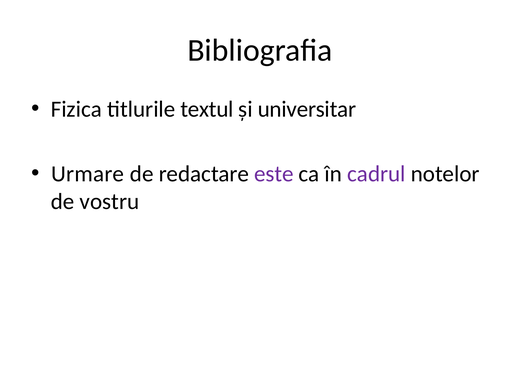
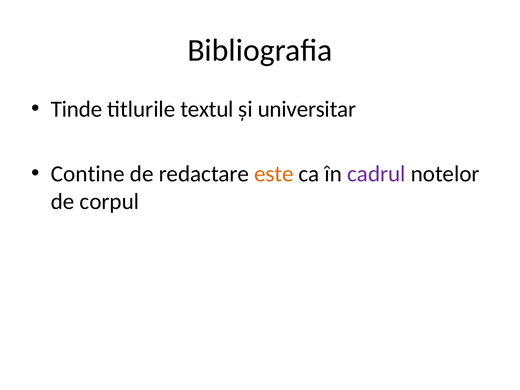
Fizica: Fizica -> Tinde (76, 109)
Urmare: Urmare -> Contine (88, 174)
este colour: purple -> orange (274, 174)
vostru: vostru -> corpul (109, 202)
